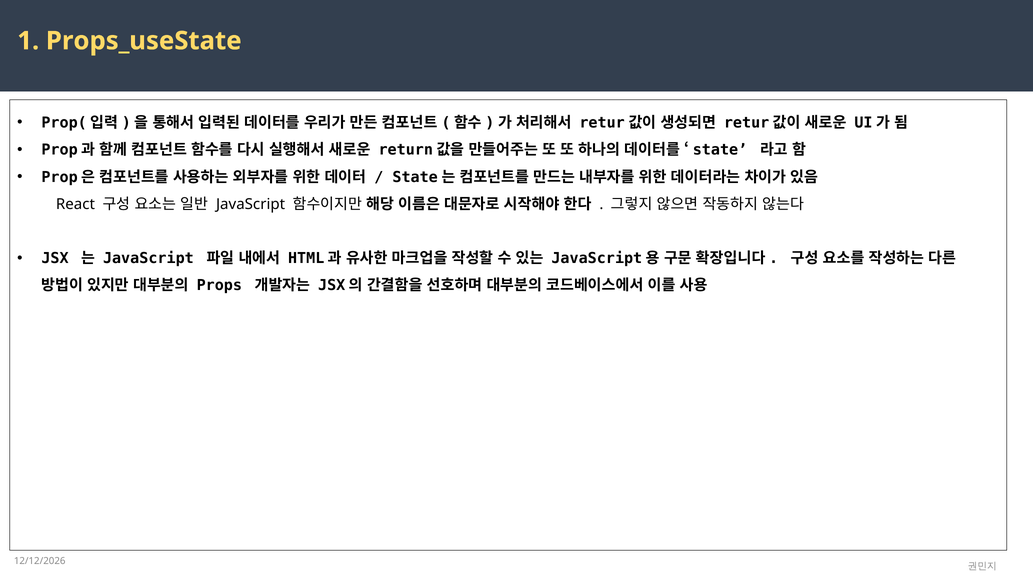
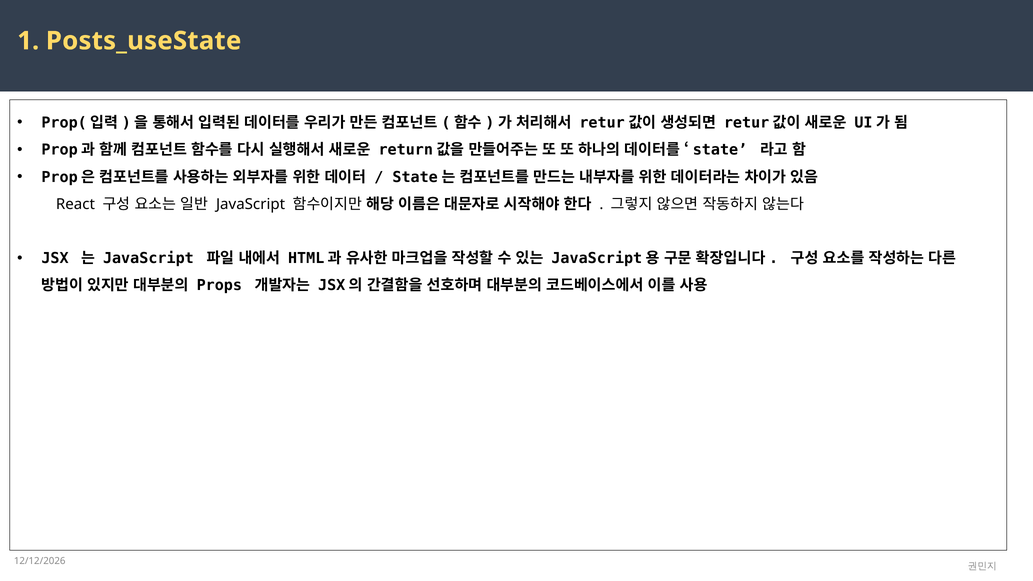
Props_useState: Props_useState -> Posts_useState (144, 41)
